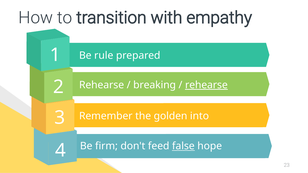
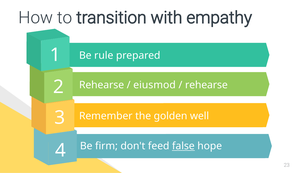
breaking: breaking -> eiusmod (154, 85)
rehearse underline: present -> none (206, 85)
into: into -> well (200, 116)
